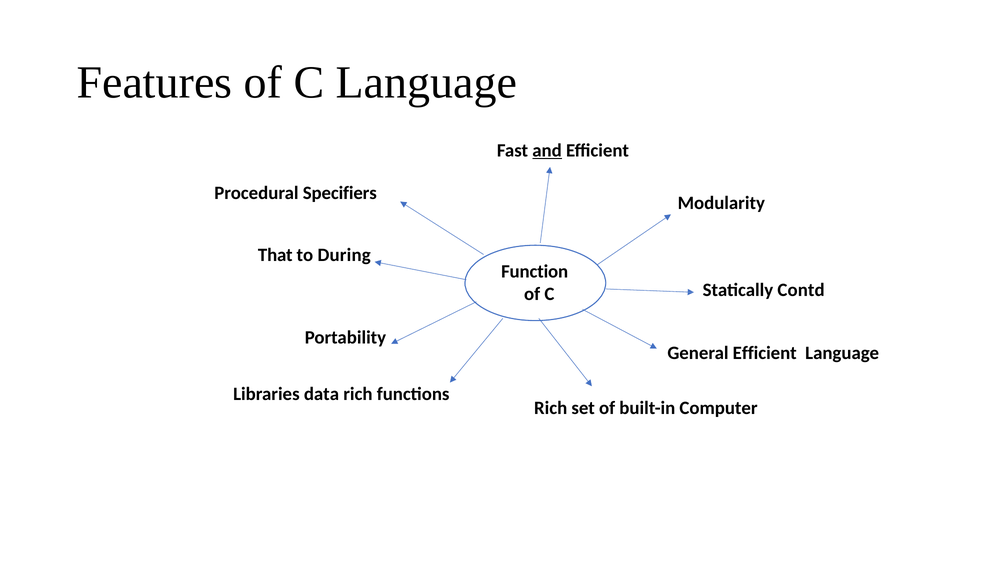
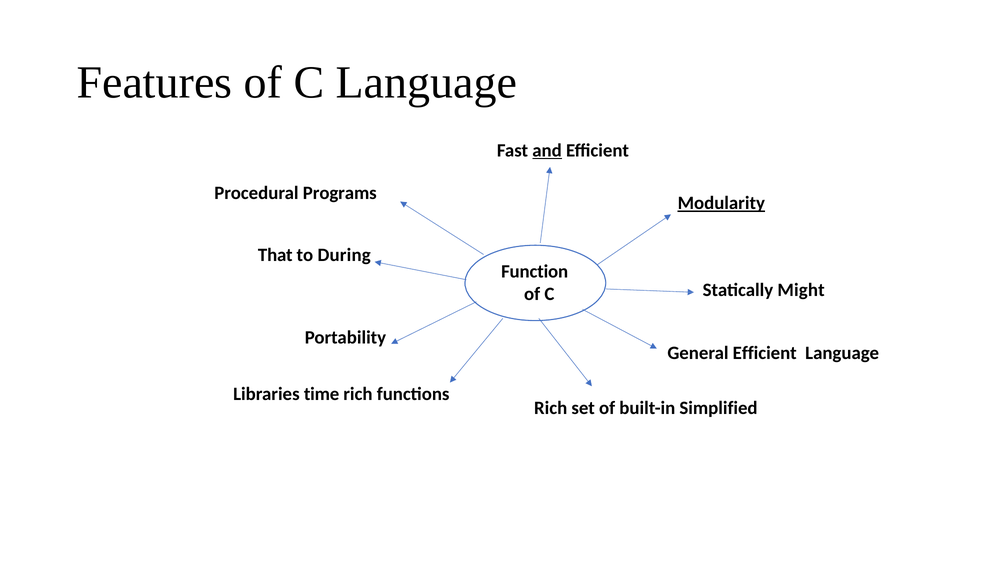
Specifiers: Specifiers -> Programs (340, 193)
Modularity underline: none -> present (721, 203)
Contd: Contd -> Might (801, 290)
data: data -> time (322, 394)
Computer: Computer -> Simplified (719, 408)
